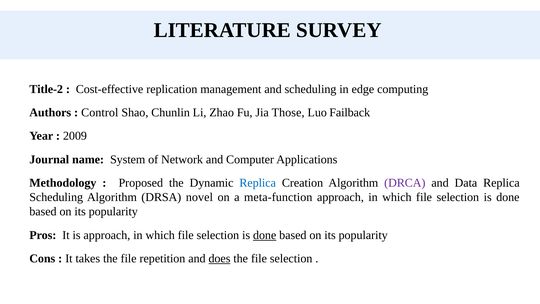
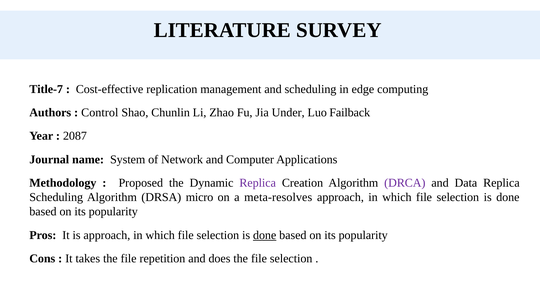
Title-2: Title-2 -> Title-7 (46, 89)
Those: Those -> Under (288, 113)
2009: 2009 -> 2087 (75, 136)
Replica colour: blue -> purple (258, 183)
novel: novel -> micro (200, 197)
meta-function: meta-function -> meta-resolves (278, 197)
does underline: present -> none (219, 258)
